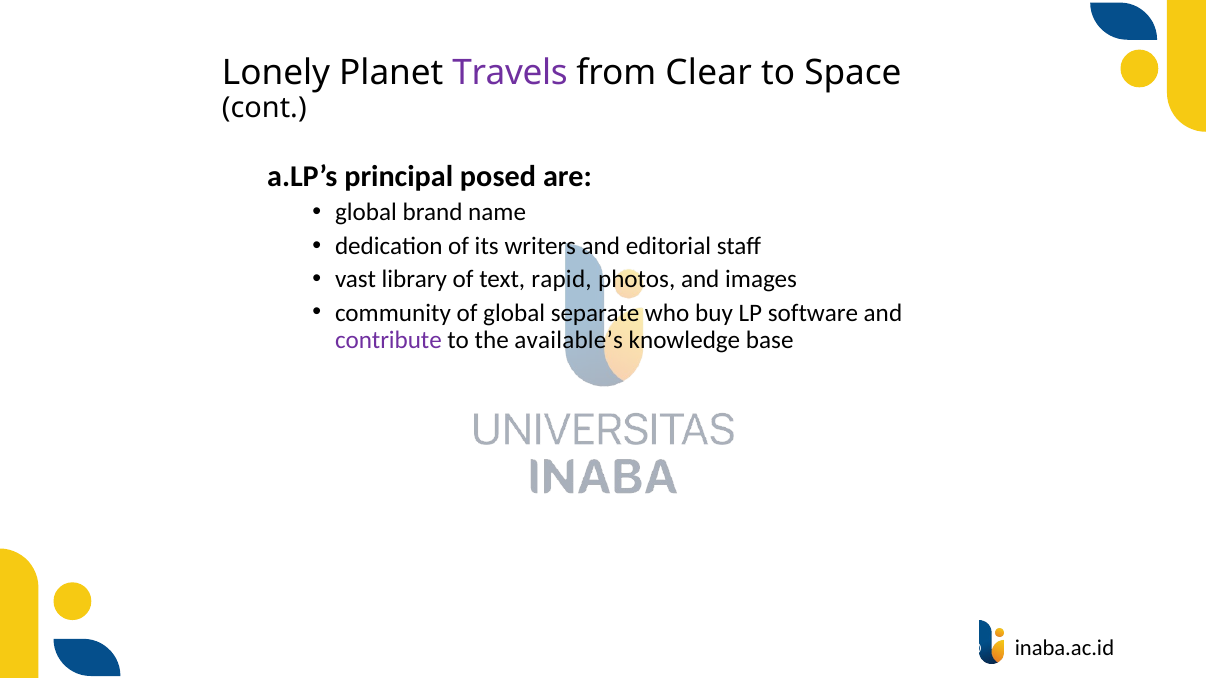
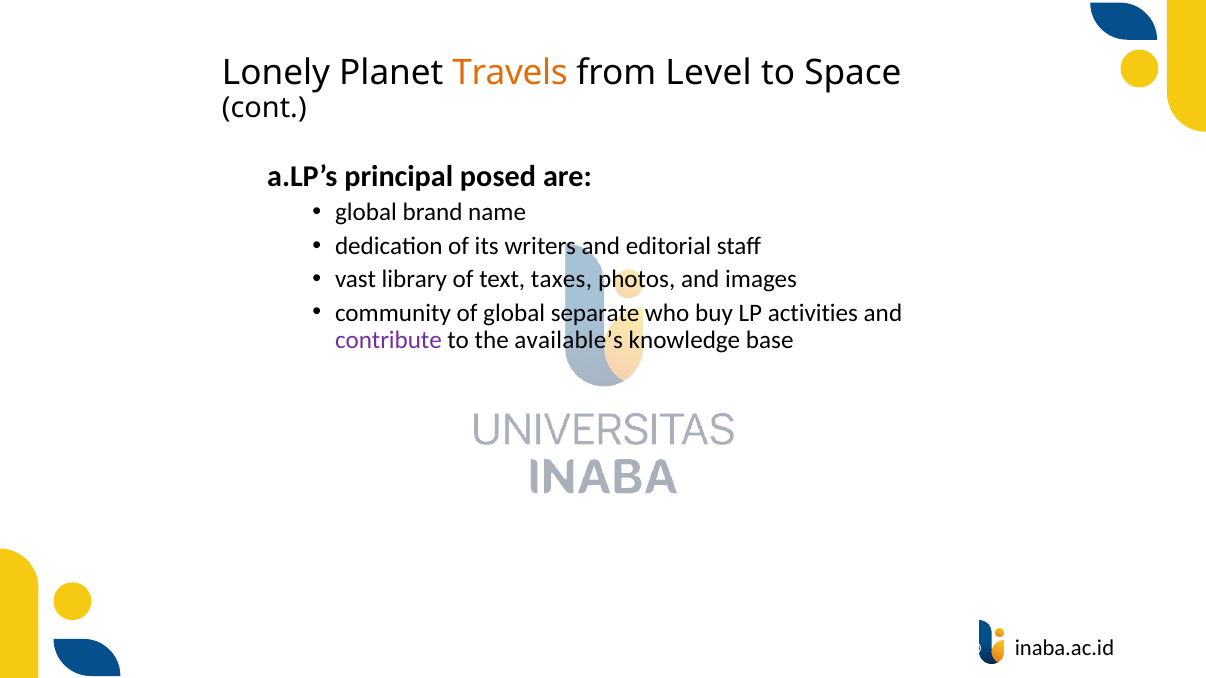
Travels colour: purple -> orange (510, 73)
Clear: Clear -> Level (709, 73)
rapid: rapid -> taxes (561, 280)
software: software -> activities (813, 313)
